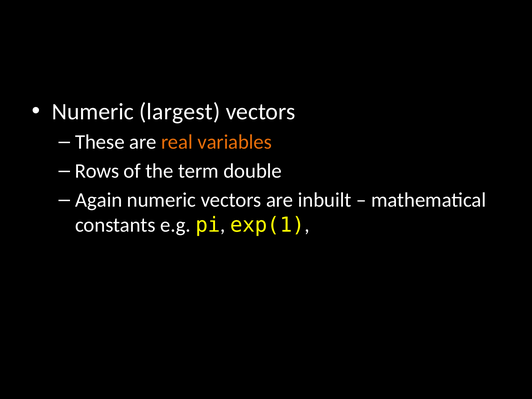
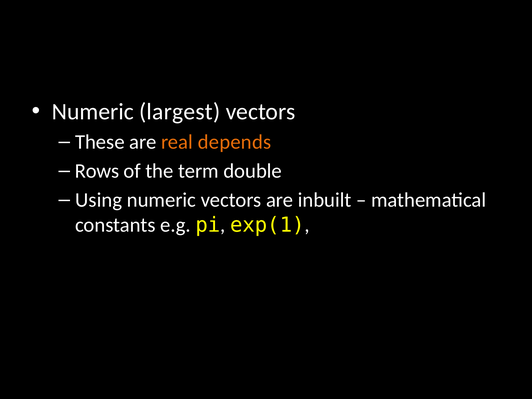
variables: variables -> depends (235, 142)
Again: Again -> Using (99, 200)
